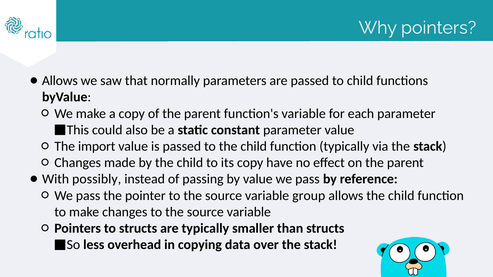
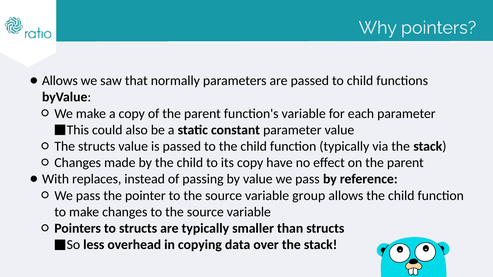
The import: import -> structs (97, 146)
possibly: possibly -> replaces (97, 179)
